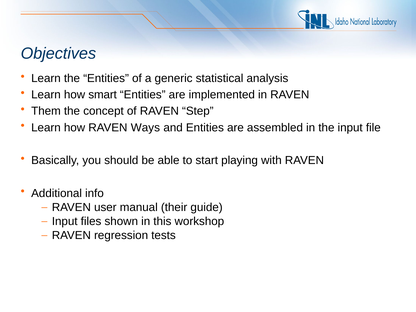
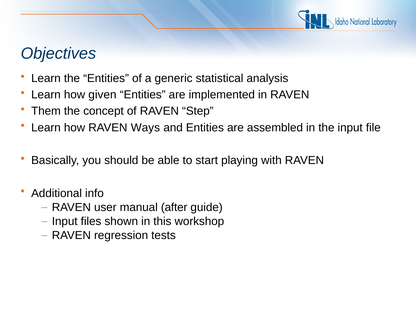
smart: smart -> given (102, 95)
their: their -> after (174, 207)
